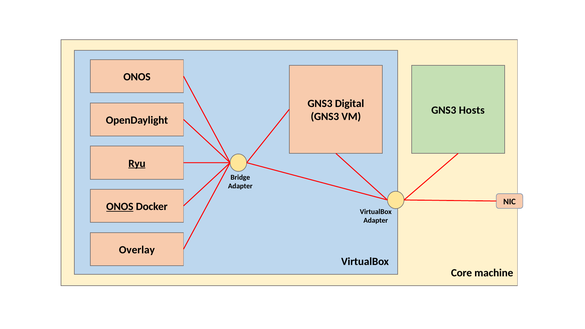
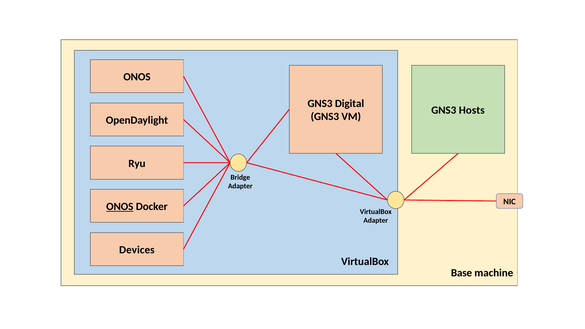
Ryu underline: present -> none (137, 163)
Overlay: Overlay -> Devices (137, 250)
Core: Core -> Base (462, 273)
